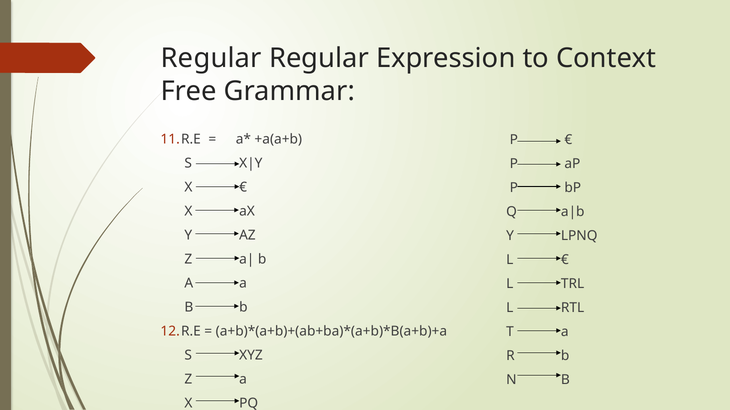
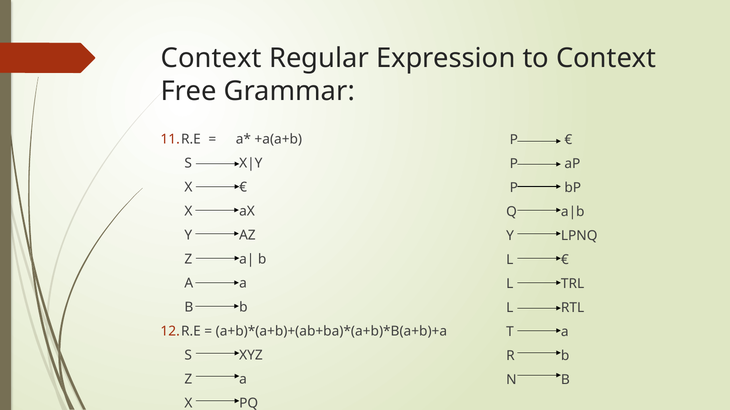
Regular: Regular -> Context (211, 58)
